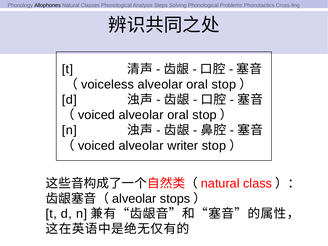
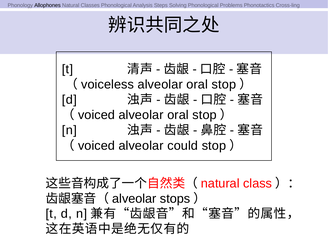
writer: writer -> could (183, 146)
